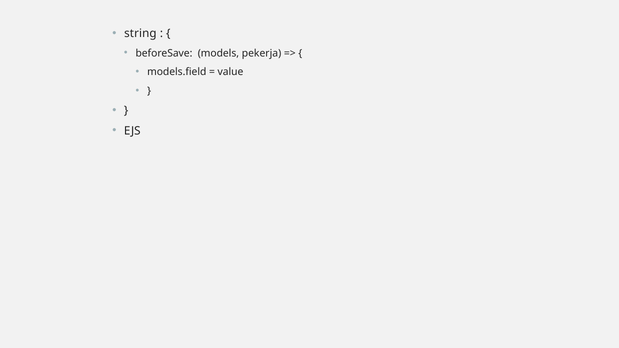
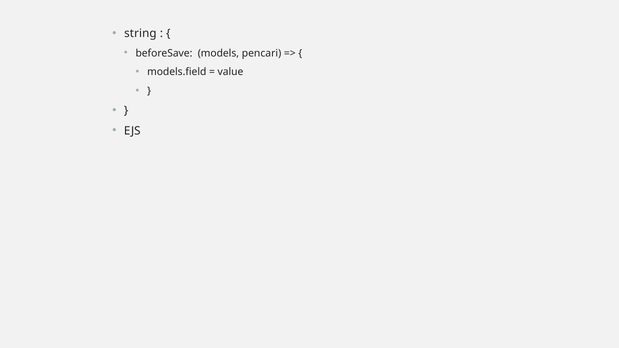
pekerja: pekerja -> pencari (262, 53)
